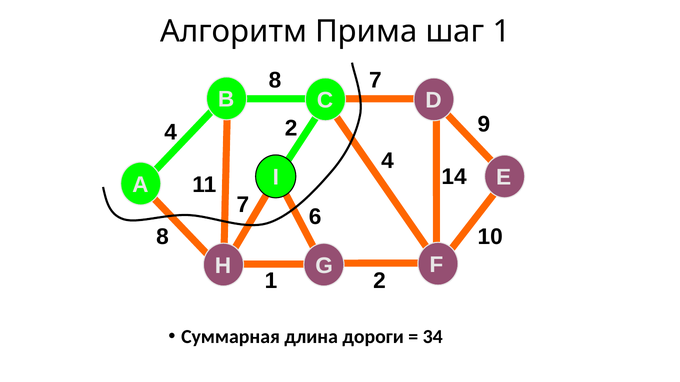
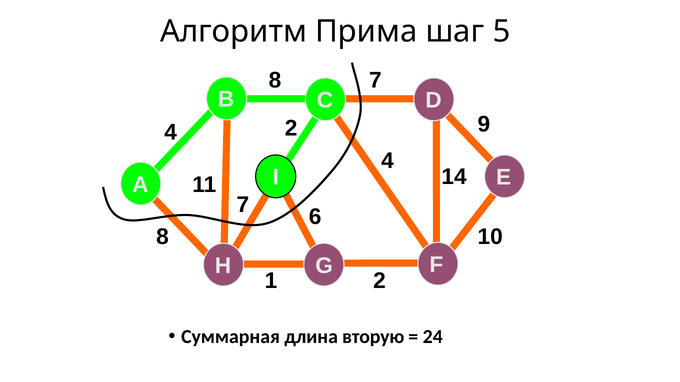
шаг 1: 1 -> 5 (501, 32)
дороги: дороги -> вторую (373, 337)
34: 34 -> 24 (433, 337)
